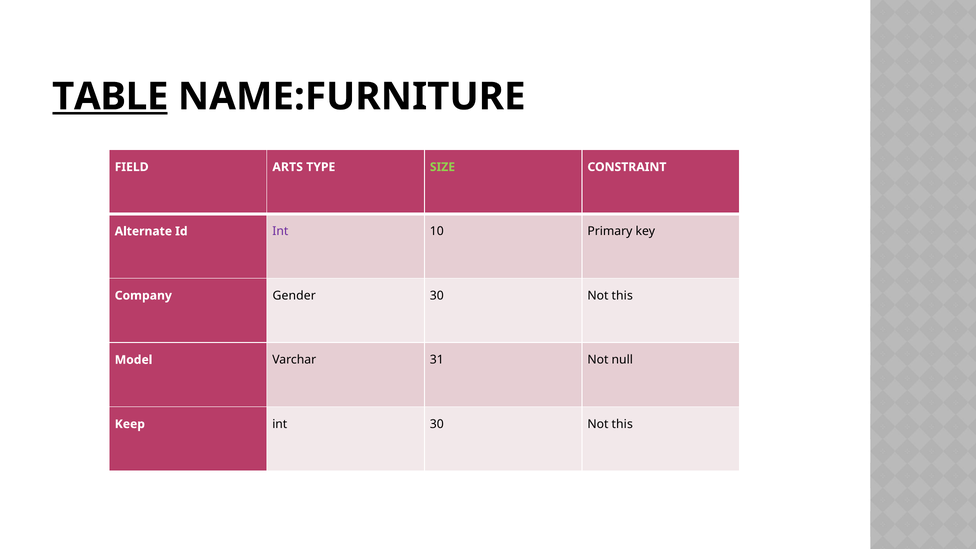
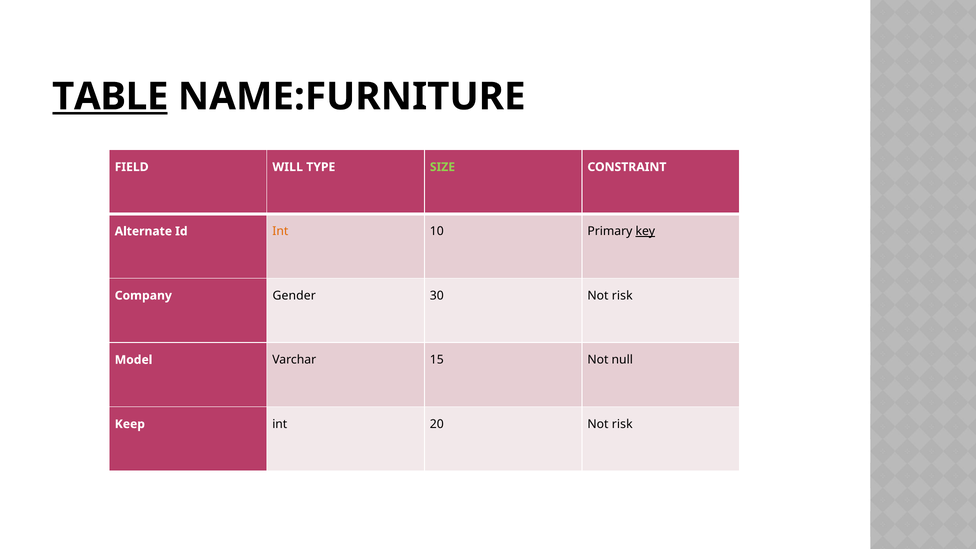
ARTS: ARTS -> WILL (288, 167)
Int colour: purple -> orange (280, 231)
key underline: none -> present (645, 231)
this: this -> risk (622, 296)
31: 31 -> 15 (437, 360)
int 30: 30 -> 20 (437, 424)
this: this -> risk (622, 424)
